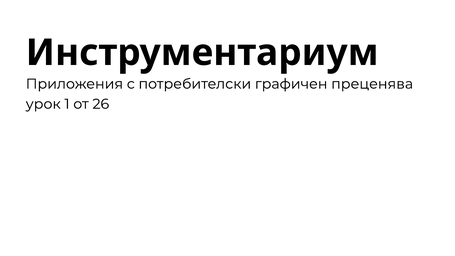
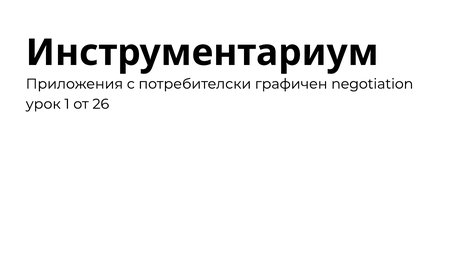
преценява: преценява -> negotiation (372, 84)
